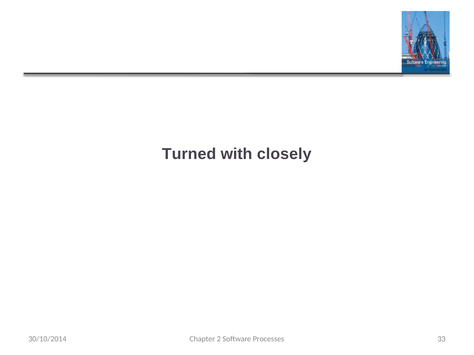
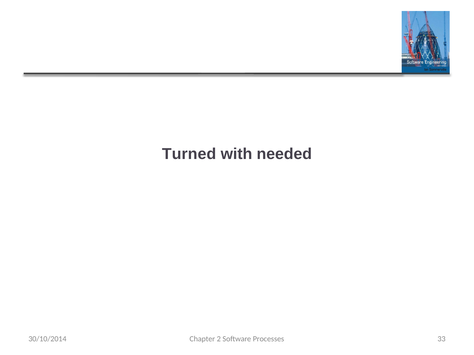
closely: closely -> needed (284, 154)
